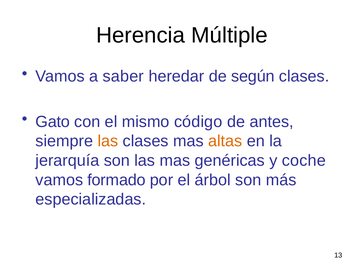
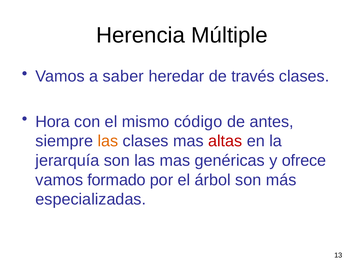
según: según -> través (253, 76)
Gato: Gato -> Hora (53, 122)
altas colour: orange -> red (225, 141)
coche: coche -> ofrece (304, 161)
